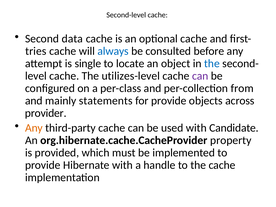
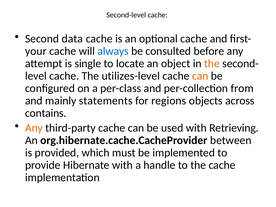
tries: tries -> your (36, 51)
the colour: blue -> orange (212, 64)
can colour: purple -> orange (200, 76)
for provide: provide -> regions (169, 101)
provider: provider -> contains (46, 113)
Candidate: Candidate -> Retrieving (234, 128)
property: property -> between (231, 140)
